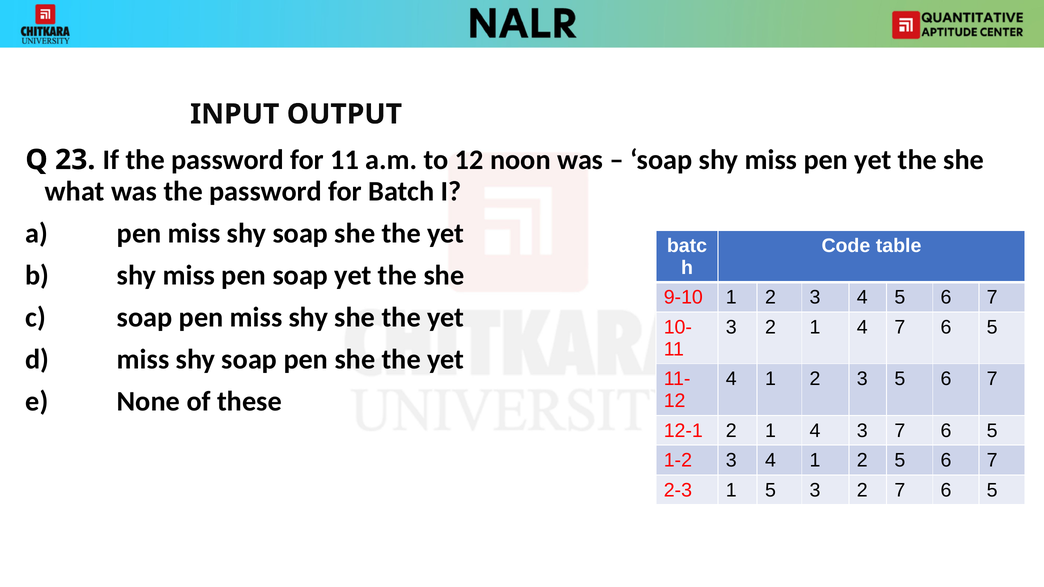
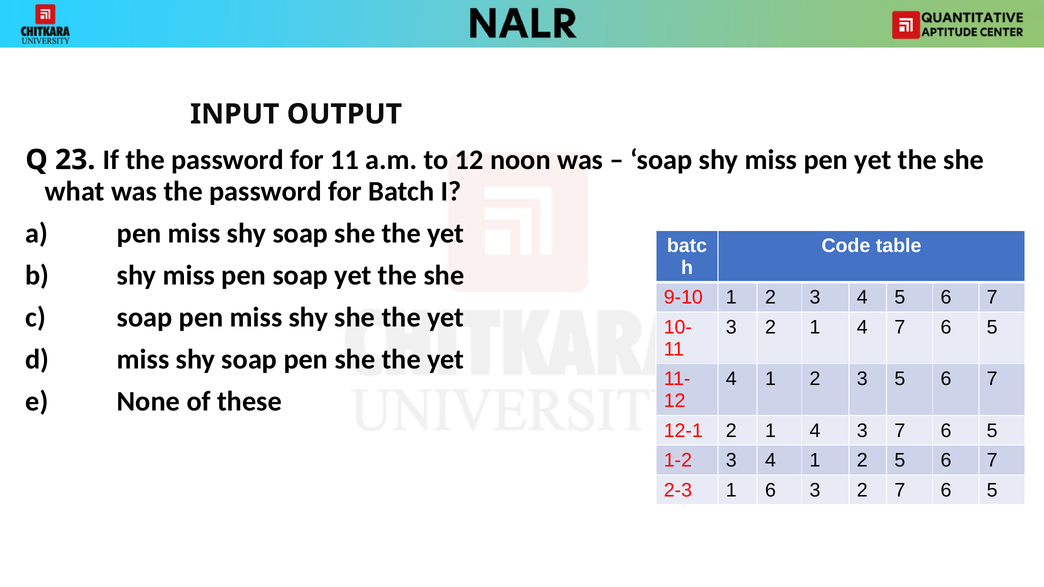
1 5: 5 -> 6 (770, 490)
